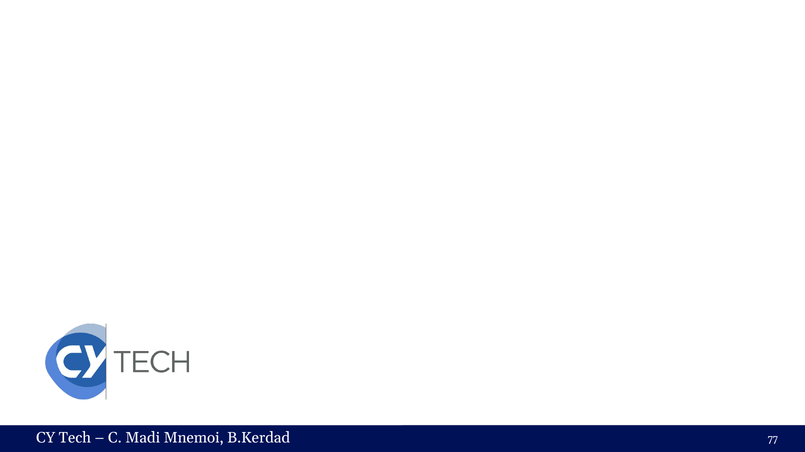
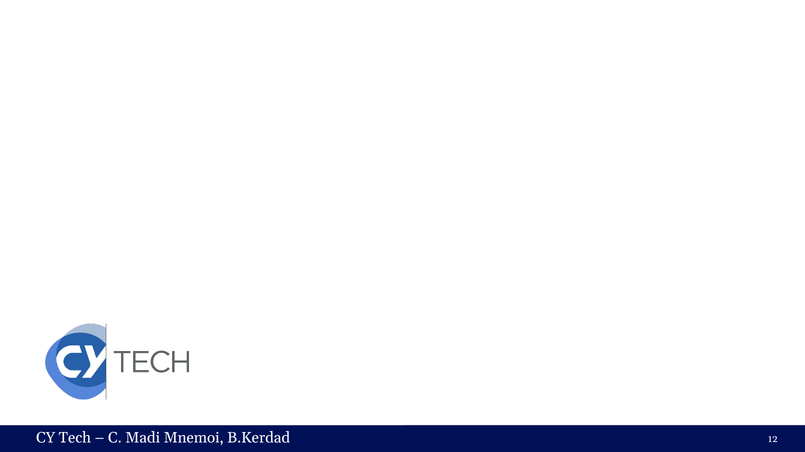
77: 77 -> 12 (773, 440)
